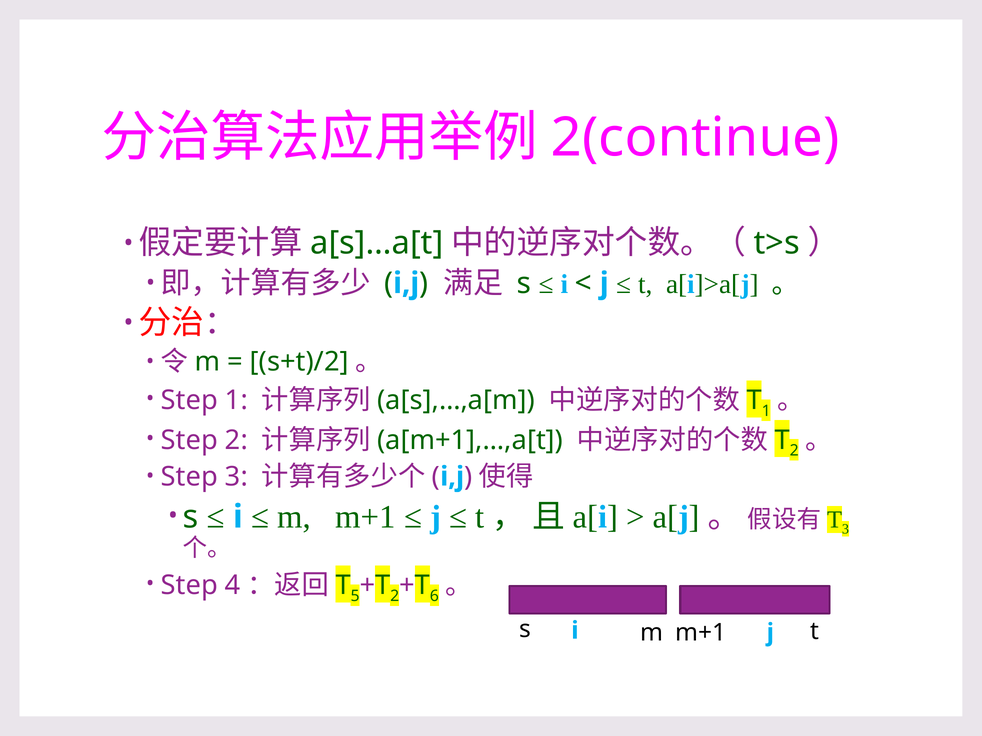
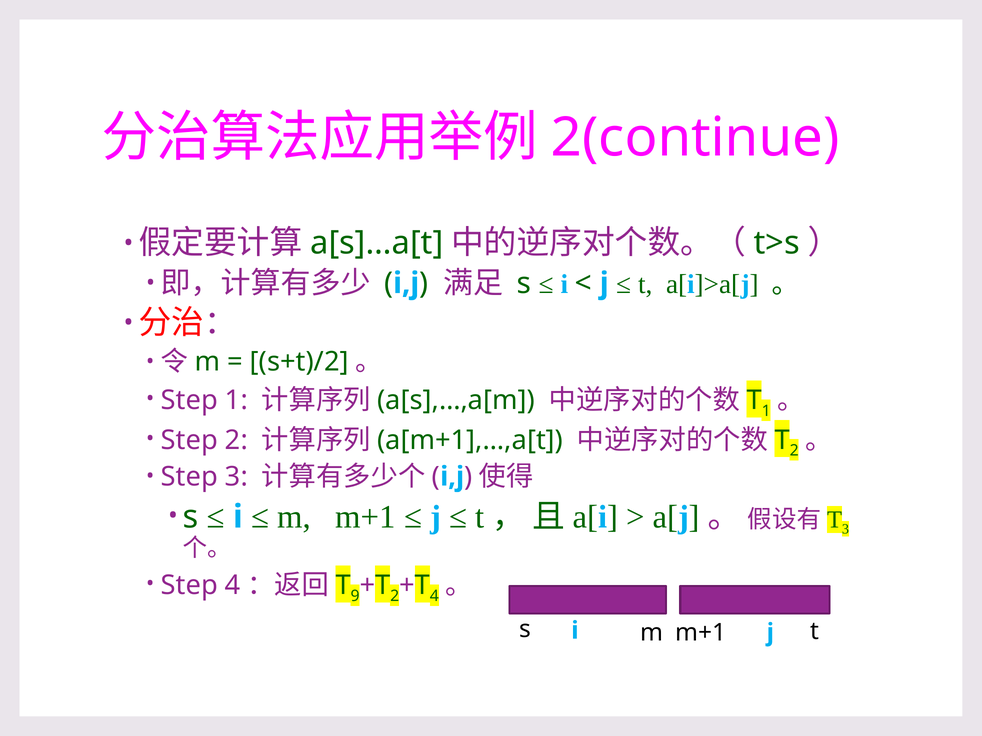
5: 5 -> 9 (355, 596)
6: 6 -> 4 (434, 596)
